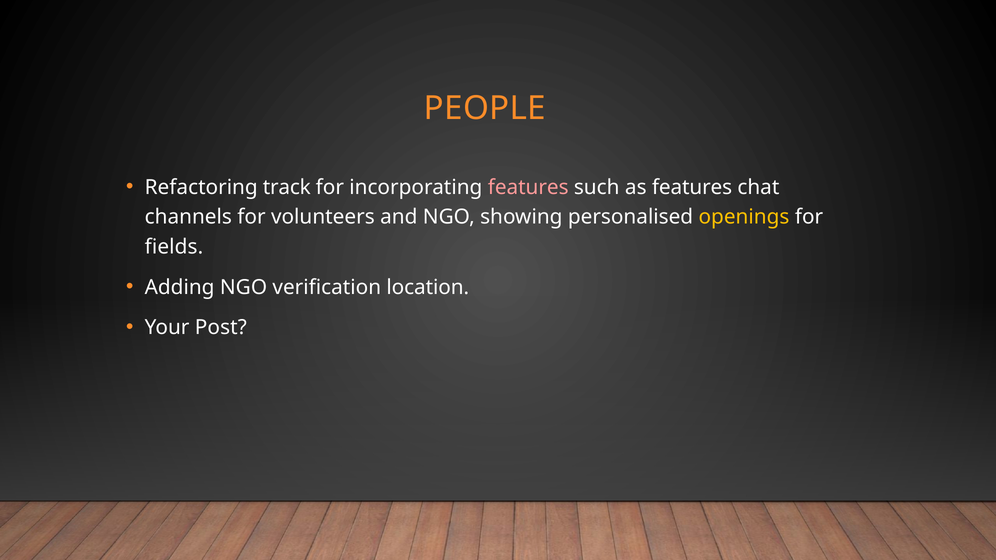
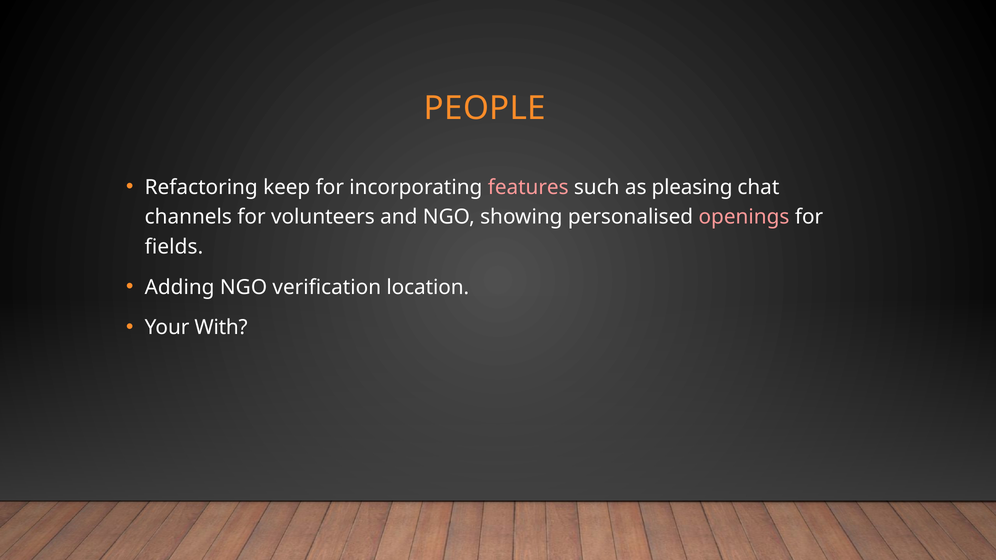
track: track -> keep (287, 187)
as features: features -> pleasing (692, 187)
openings colour: yellow -> pink (744, 217)
Post: Post -> With (221, 328)
